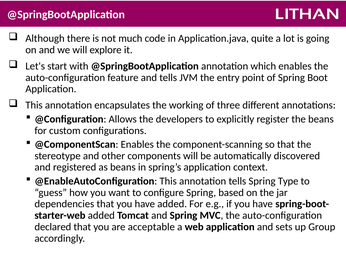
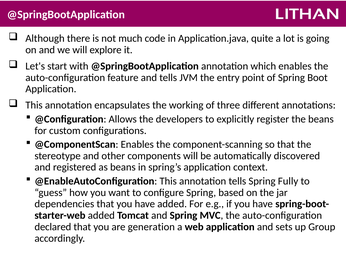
Type: Type -> Fully (288, 181)
acceptable: acceptable -> generation (151, 226)
